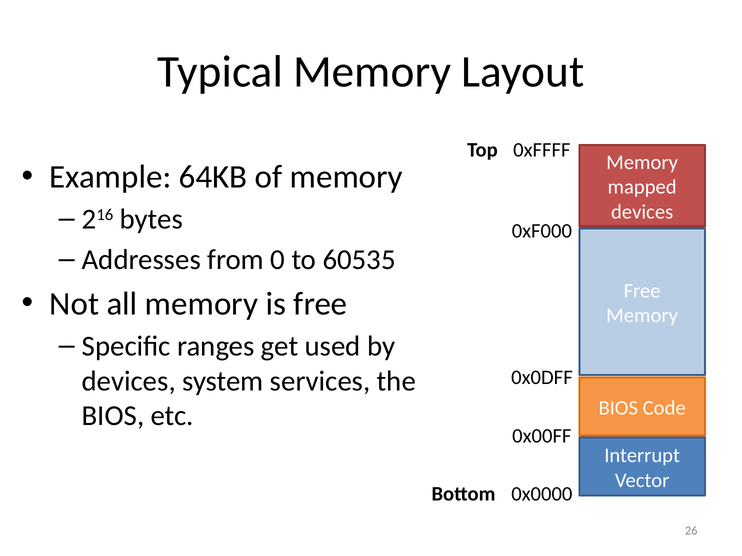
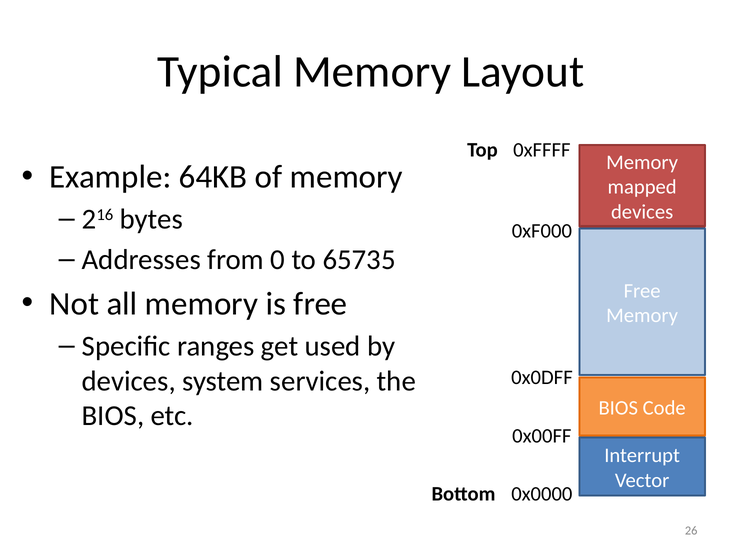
60535: 60535 -> 65735 (359, 260)
